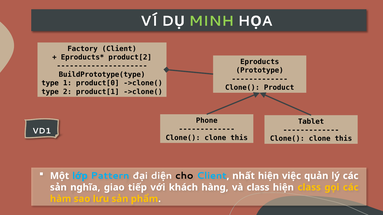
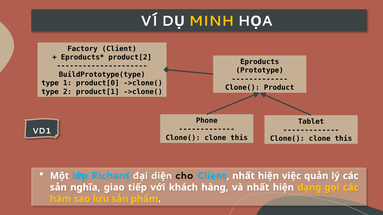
MINH colour: light green -> yellow (211, 21)
Pattern: Pattern -> Richard (110, 176)
và class: class -> nhất (258, 188)
class: class -> dạng (309, 188)
